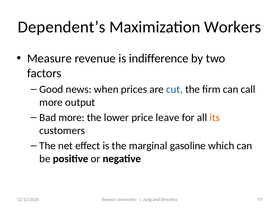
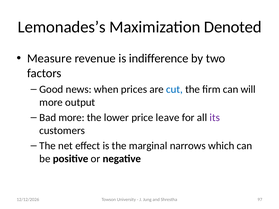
Dependent’s: Dependent’s -> Lemonades’s (62, 27)
Workers: Workers -> Denoted (233, 27)
call: call -> will (248, 89)
its colour: orange -> purple (215, 118)
gasoline: gasoline -> narrows (188, 146)
